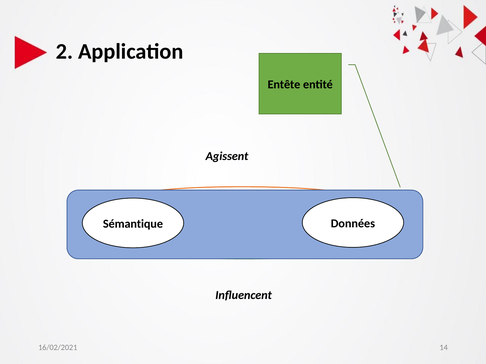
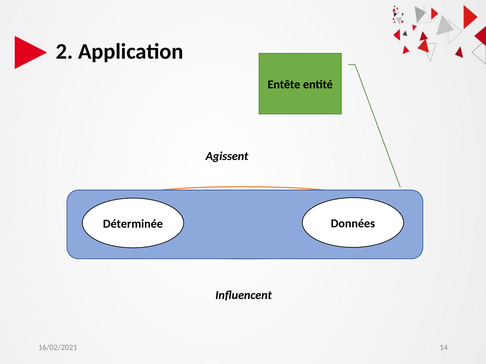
Sémantique: Sémantique -> Déterminée (133, 224)
